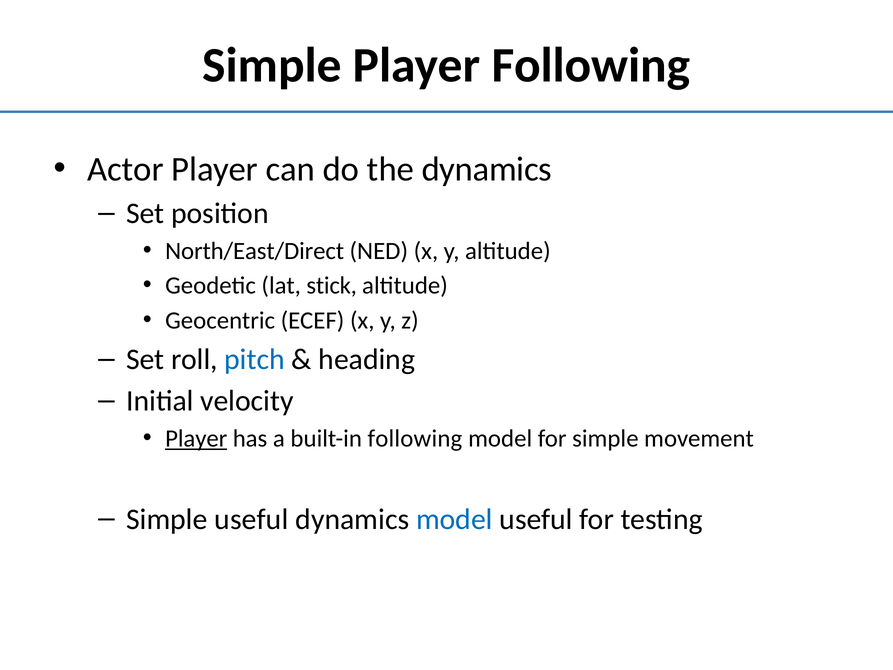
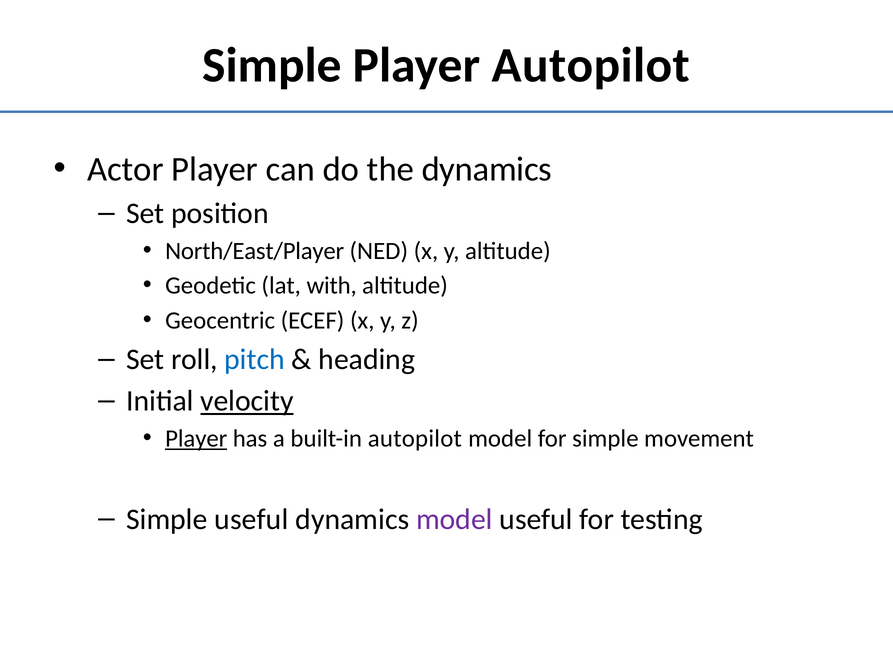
Player Following: Following -> Autopilot (591, 65)
North/East/Direct: North/East/Direct -> North/East/Player (255, 251)
stick: stick -> with (332, 286)
velocity underline: none -> present (247, 401)
built-in following: following -> autopilot (415, 438)
model colour: blue -> purple (454, 519)
